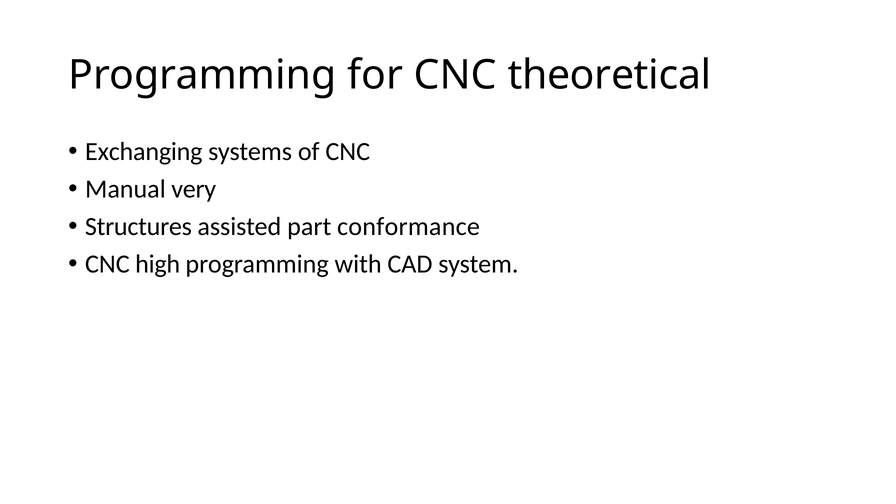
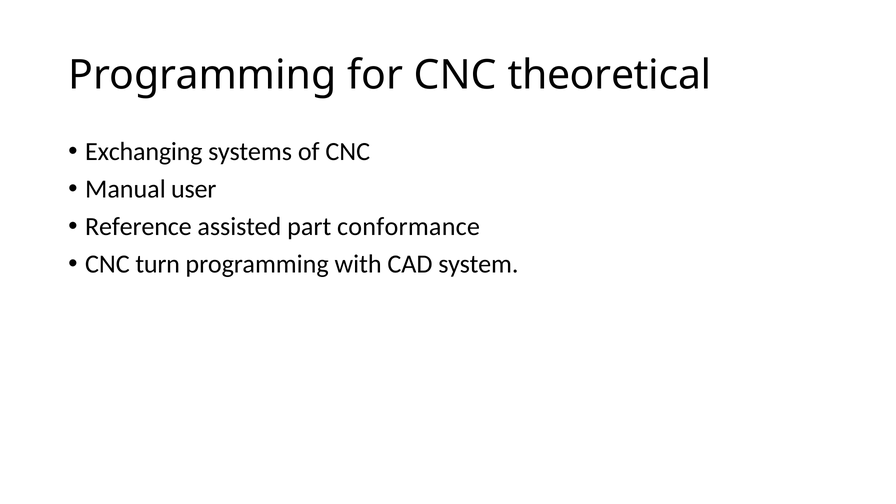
very: very -> user (194, 189)
Structures: Structures -> Reference (138, 226)
high: high -> turn (158, 264)
